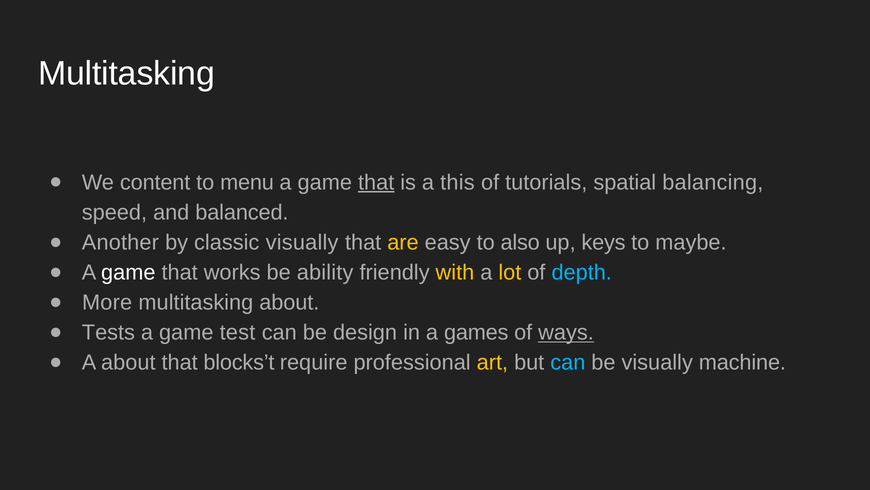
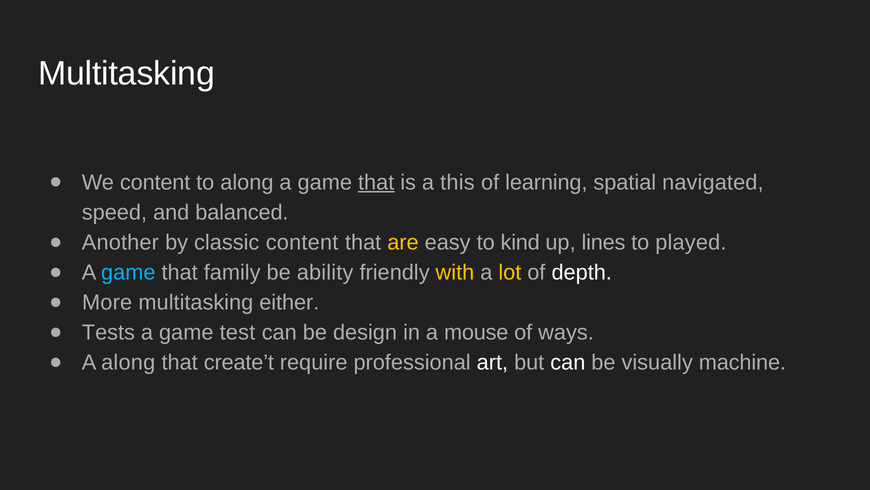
to menu: menu -> along (247, 182)
tutorials: tutorials -> learning (546, 182)
balancing: balancing -> navigated (713, 182)
classic visually: visually -> content (302, 242)
also: also -> kind (520, 242)
keys: keys -> lines (604, 242)
maybe: maybe -> played (691, 242)
game colour: white -> light blue (128, 272)
works: works -> family (232, 272)
depth colour: light blue -> white (582, 272)
multitasking about: about -> either (289, 302)
games: games -> mouse (476, 332)
ways underline: present -> none (566, 332)
A about: about -> along (128, 362)
blocks’t: blocks’t -> create’t (239, 362)
art colour: yellow -> white (492, 362)
can colour: light blue -> white (568, 362)
